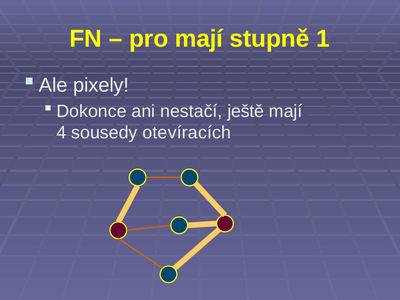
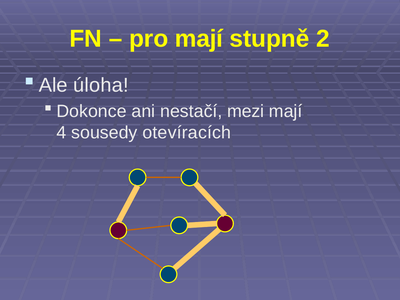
1: 1 -> 2 (323, 39)
pixely: pixely -> úloha (101, 85)
ještě: ještě -> mezi (246, 111)
